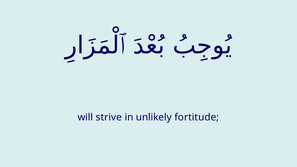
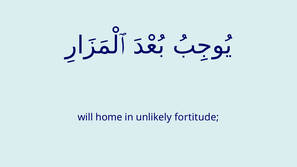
strive: strive -> home (109, 117)
